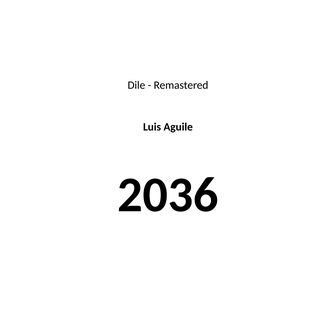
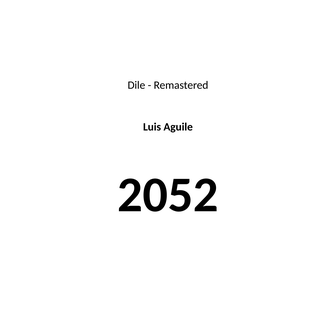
2036: 2036 -> 2052 (168, 195)
